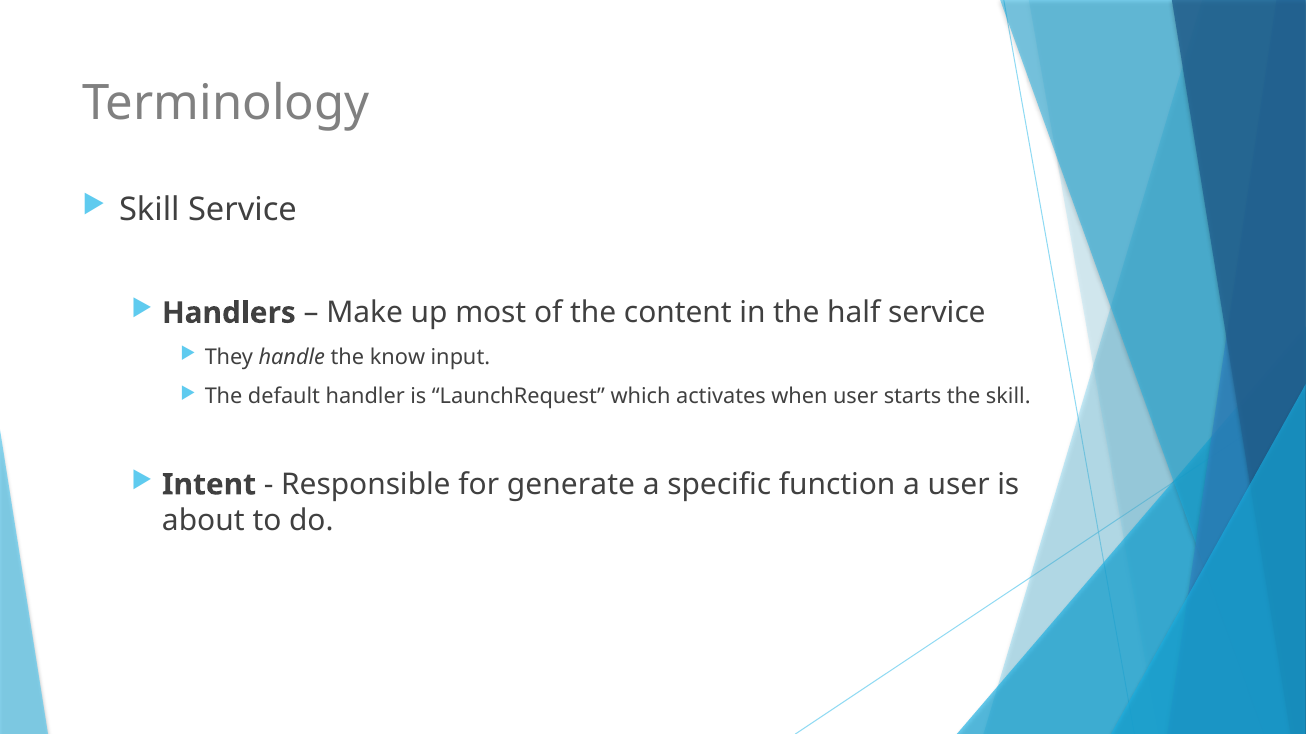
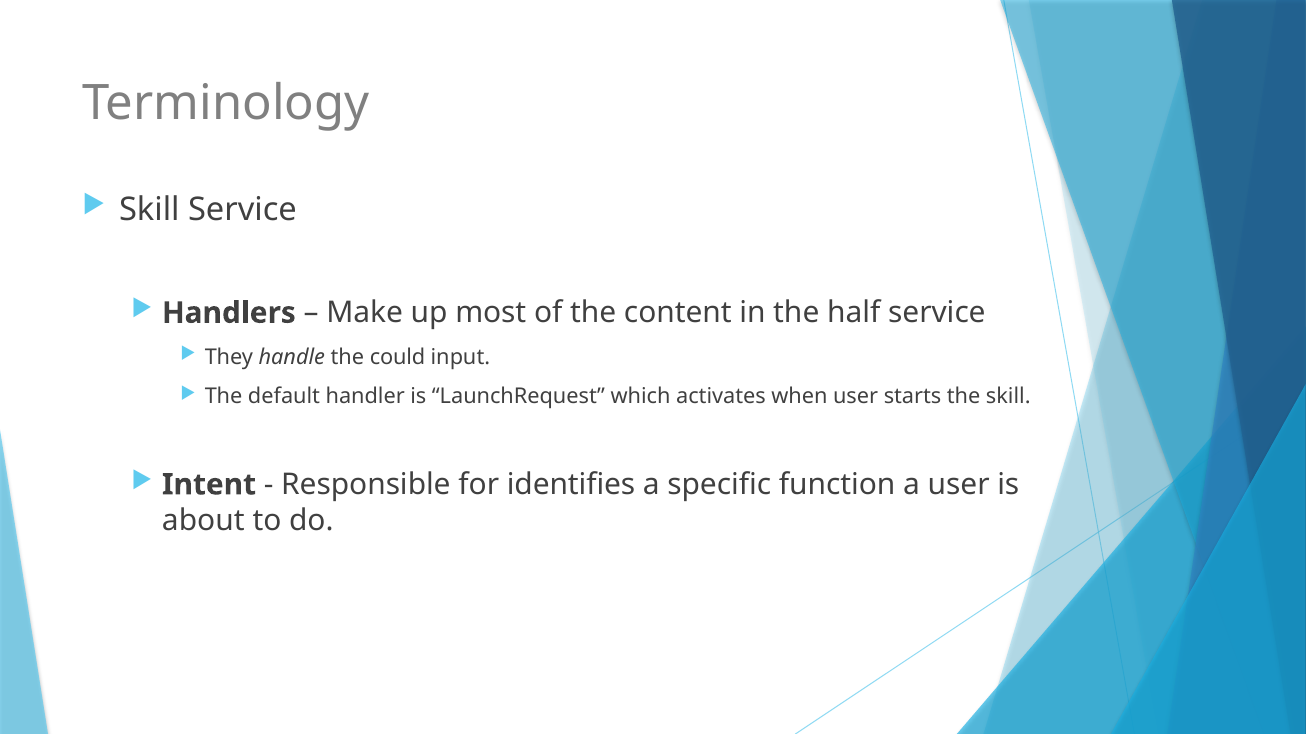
know: know -> could (398, 357)
generate: generate -> identifies (571, 485)
